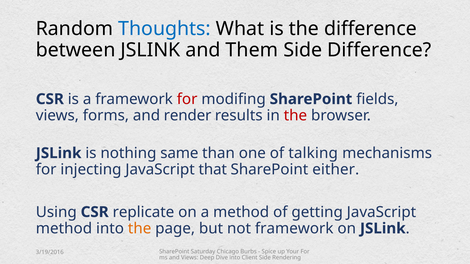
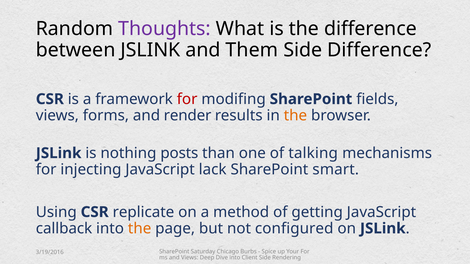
Thoughts colour: blue -> purple (165, 29)
the colour: red -> orange (295, 116)
same: same -> posts (179, 153)
that: that -> lack (213, 170)
either: either -> smart (336, 170)
method: method -> callback (64, 229)
not framework: framework -> configured (294, 229)
